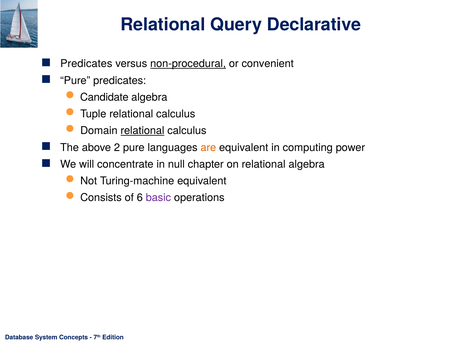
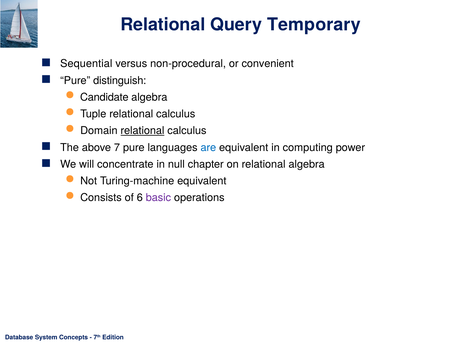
Declarative: Declarative -> Temporary (314, 25)
Predicates: Predicates -> Sequential (86, 64)
non-procedural underline: present -> none (188, 64)
Pure predicates: predicates -> distinguish (120, 81)
2: 2 -> 7 (117, 148)
are colour: orange -> blue (208, 148)
